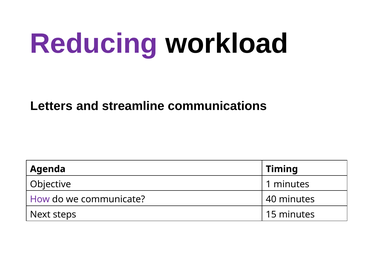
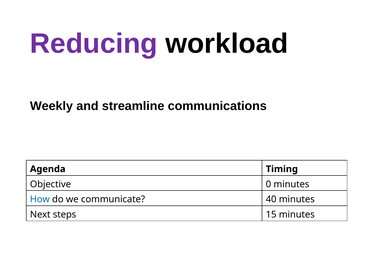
Letters: Letters -> Weekly (51, 106)
1: 1 -> 0 (268, 185)
How colour: purple -> blue (40, 200)
